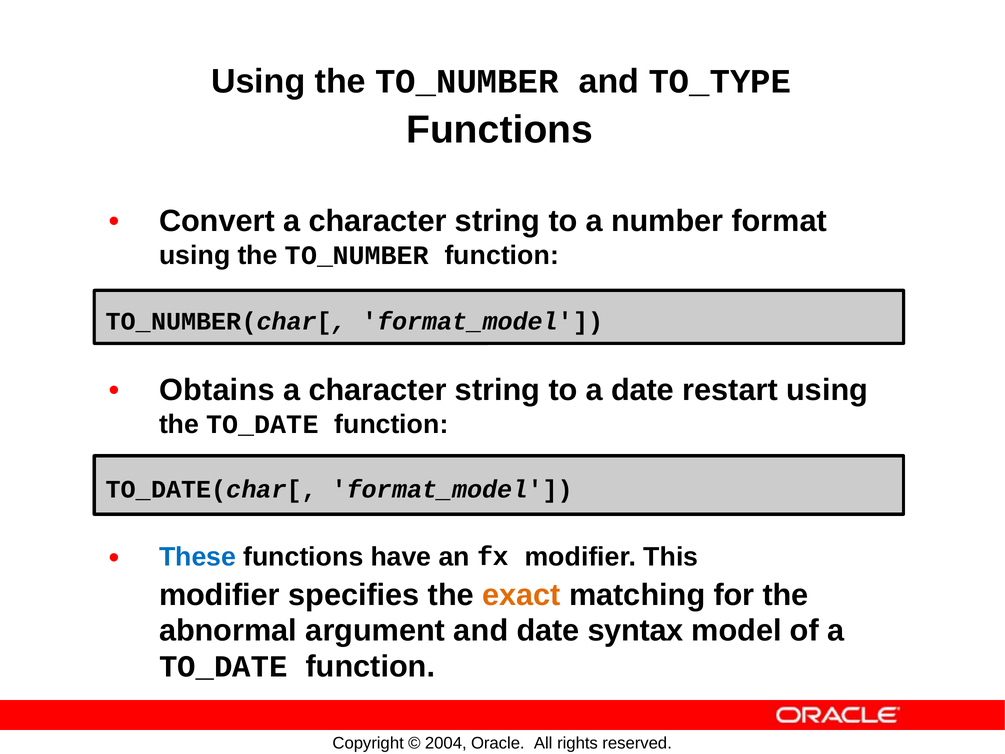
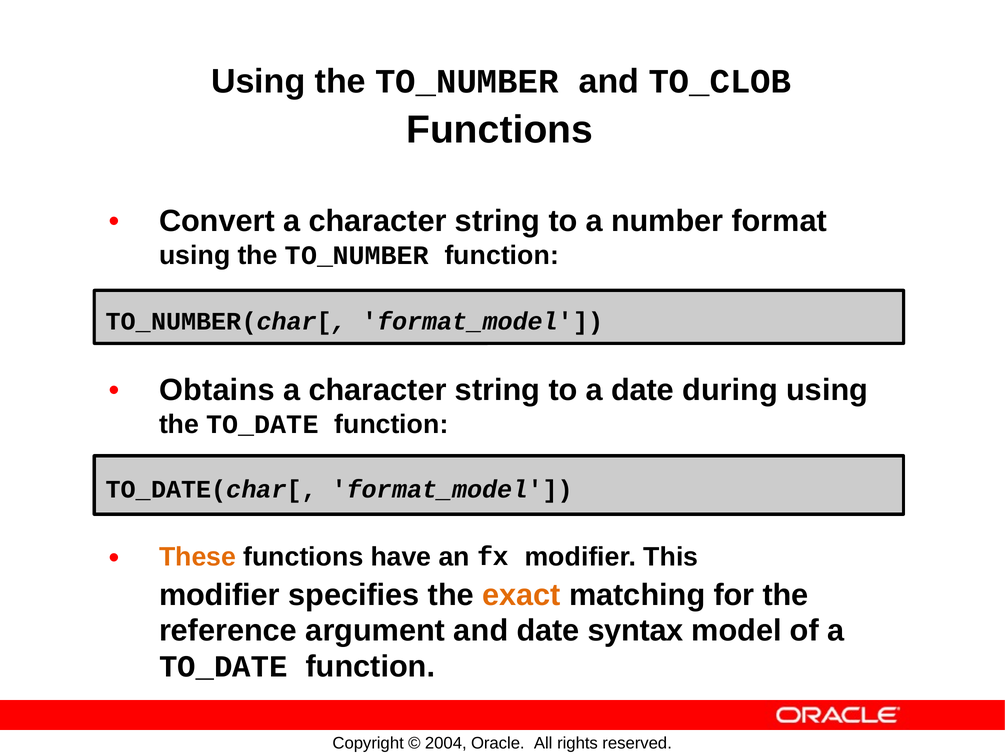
TO_TYPE: TO_TYPE -> TO_CLOB (720, 82)
restart: restart -> during (730, 390)
These colour: blue -> orange (198, 557)
abnormal: abnormal -> reference (228, 630)
